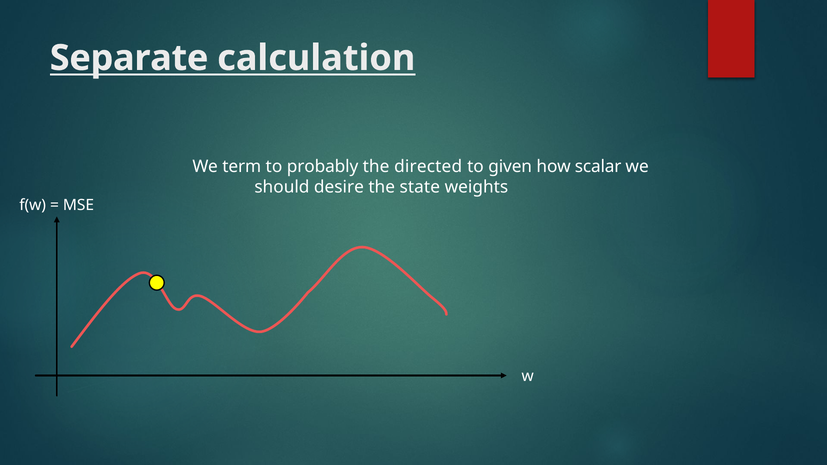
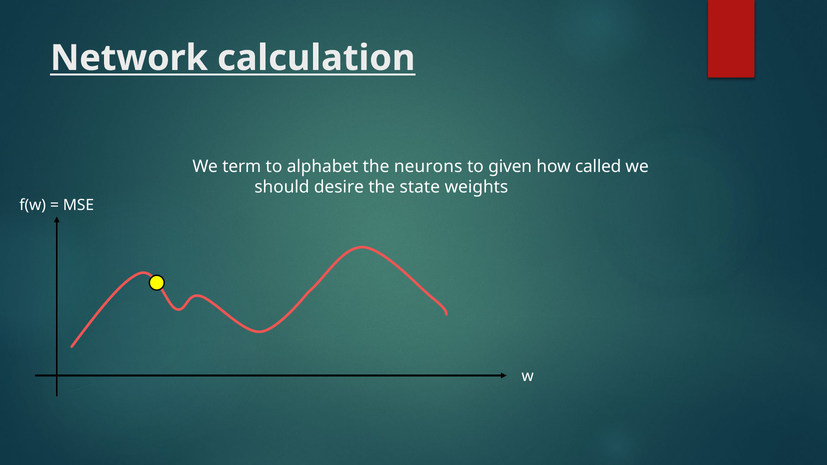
Separate: Separate -> Network (129, 58)
probably: probably -> alphabet (323, 167)
directed: directed -> neurons (428, 167)
scalar: scalar -> called (598, 167)
